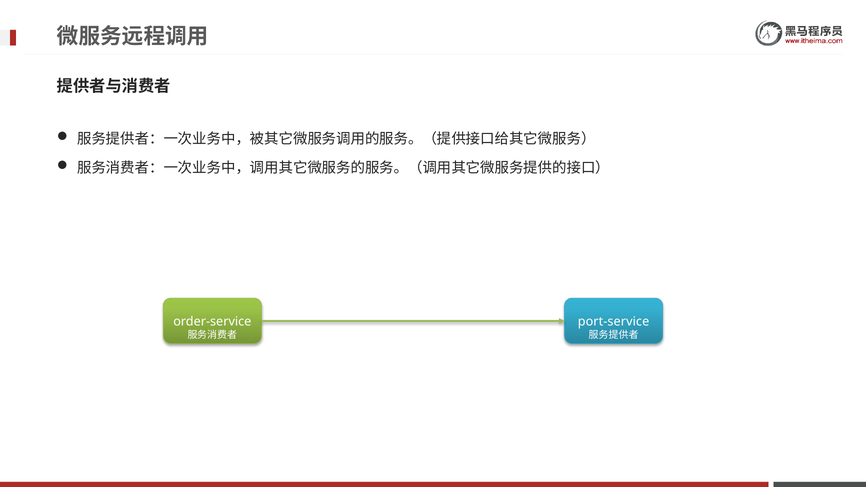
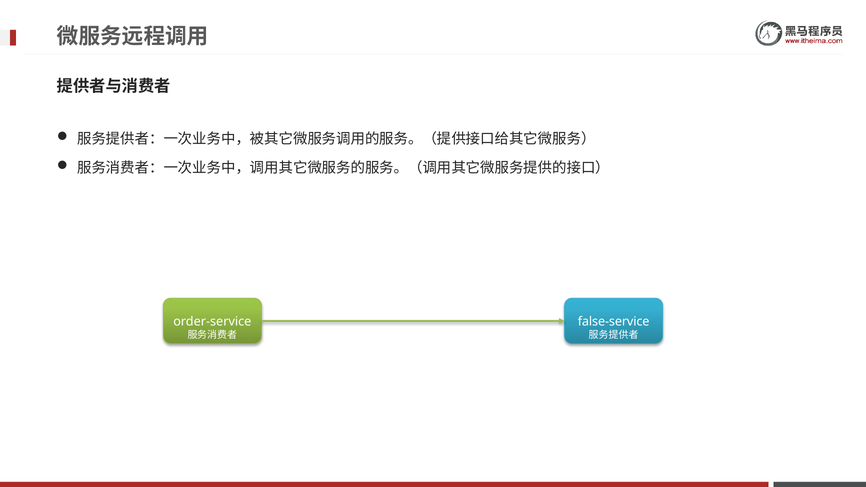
port-service: port-service -> false-service (614, 322)
